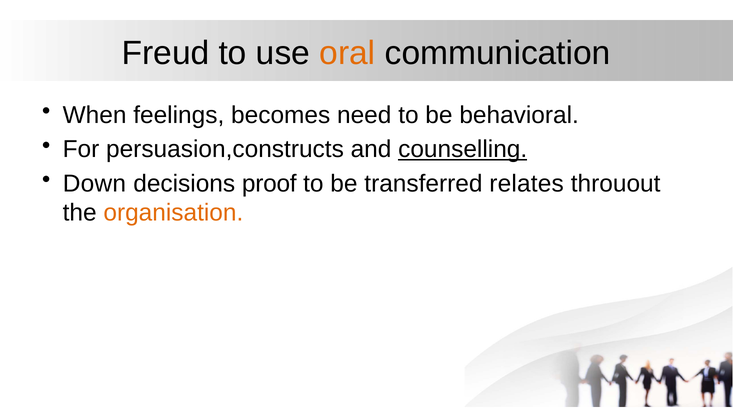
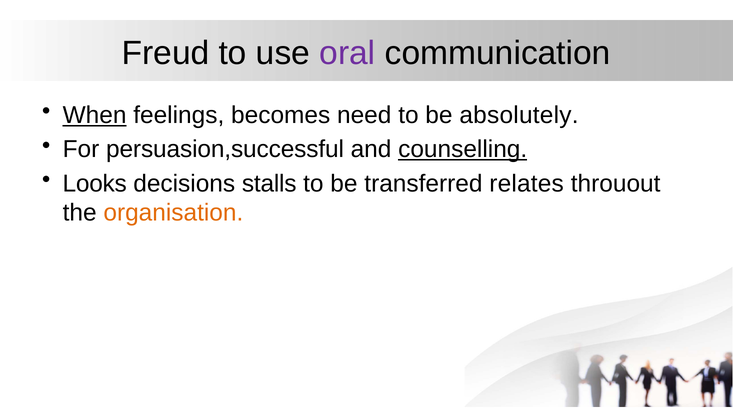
oral colour: orange -> purple (347, 53)
When underline: none -> present (95, 115)
behavioral: behavioral -> absolutely (519, 115)
persuasion,constructs: persuasion,constructs -> persuasion,successful (225, 150)
Down: Down -> Looks (95, 184)
proof: proof -> stalls (269, 184)
